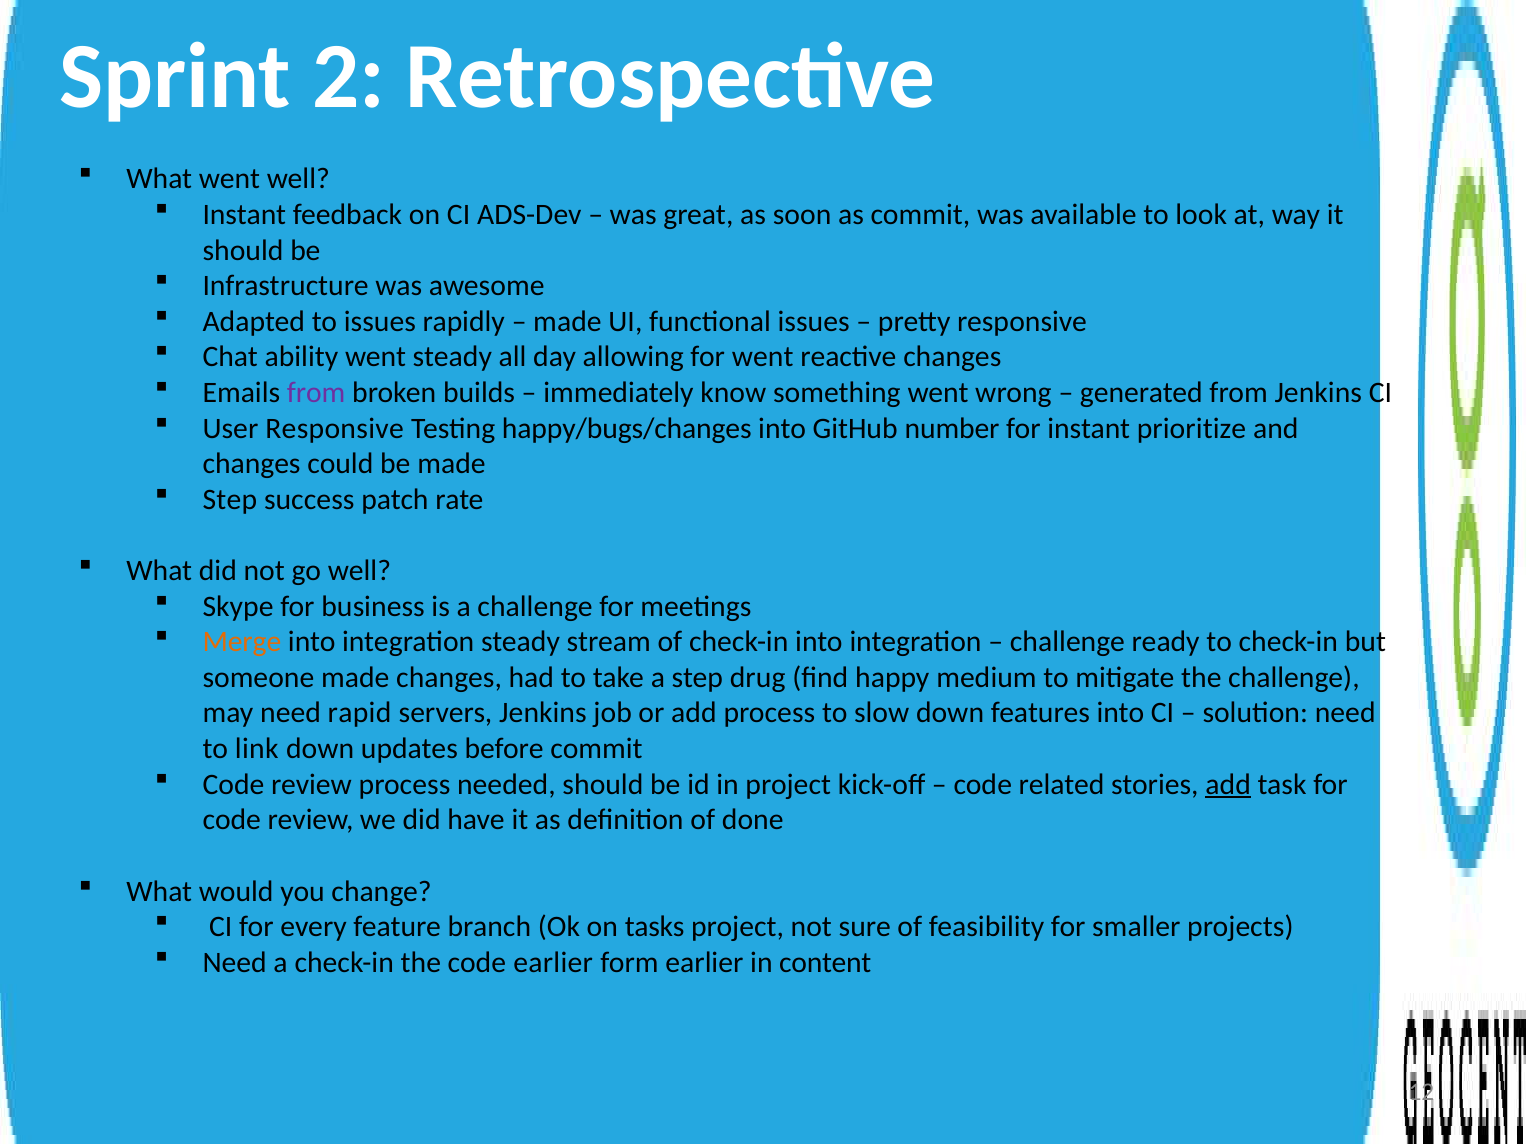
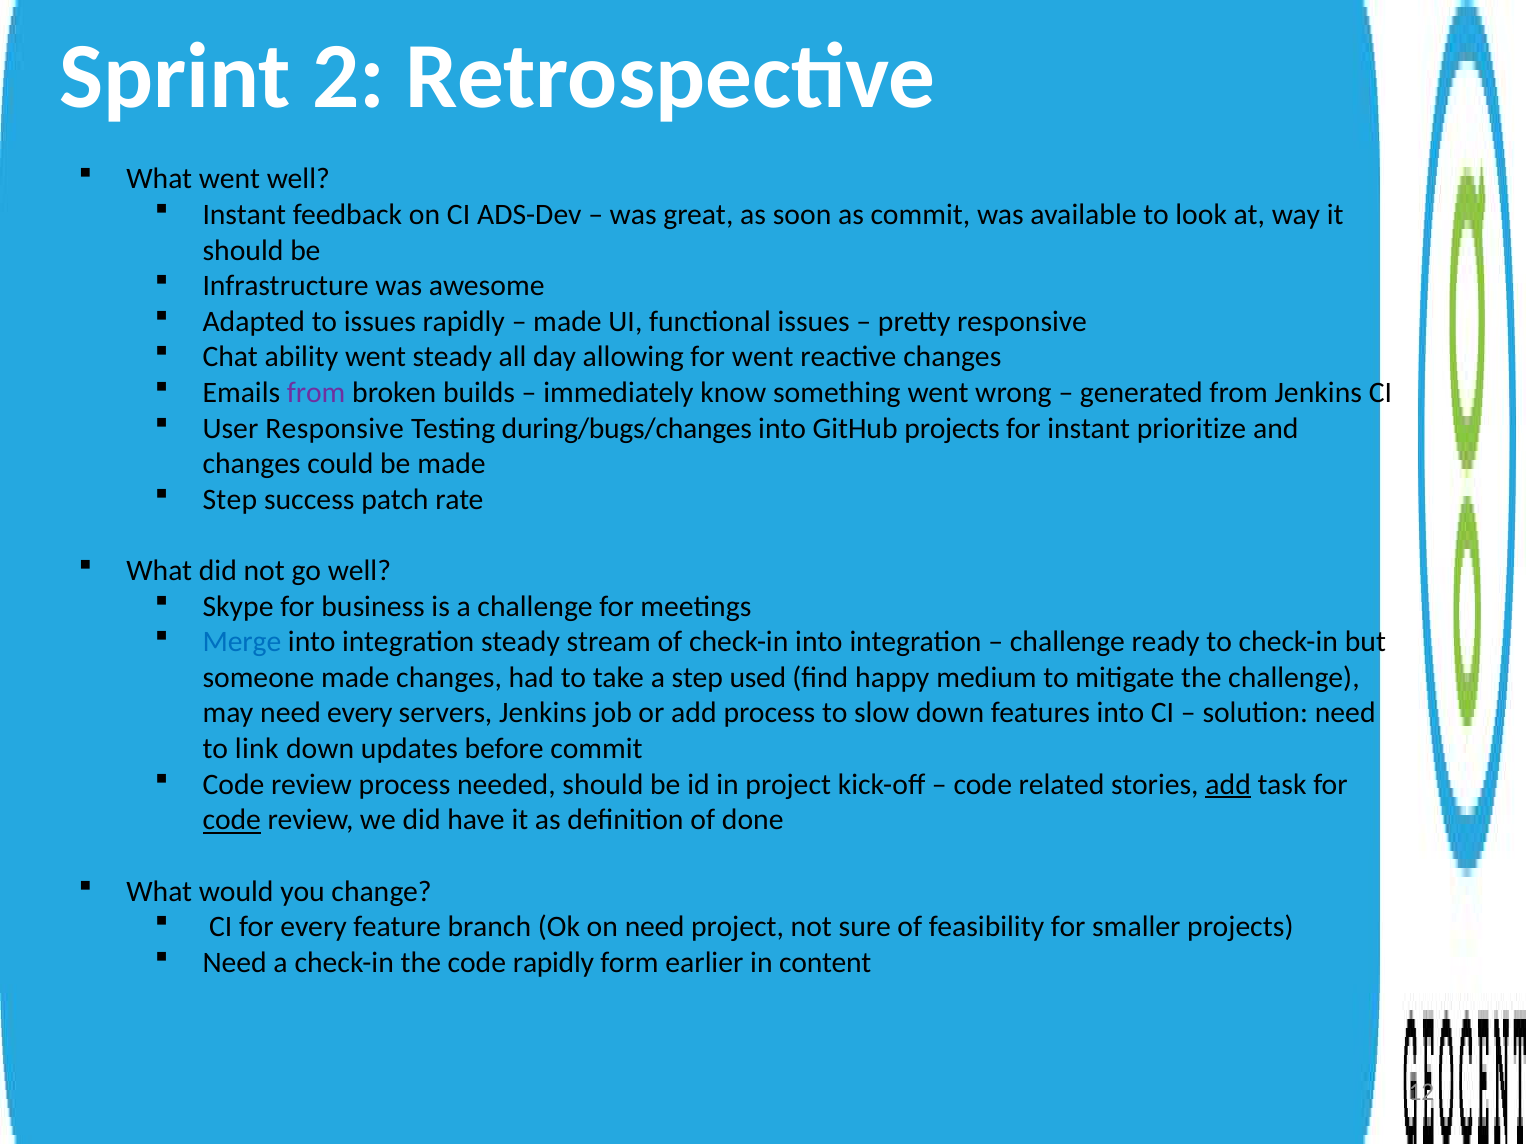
happy/bugs/changes: happy/bugs/changes -> during/bugs/changes (627, 428)
GitHub number: number -> projects (952, 428)
Merge colour: orange -> blue (242, 642)
drug: drug -> used (758, 678)
need rapid: rapid -> every (360, 713)
code underline: none -> present (232, 820)
on tasks: tasks -> need (655, 927)
code earlier: earlier -> rapidly (553, 963)
